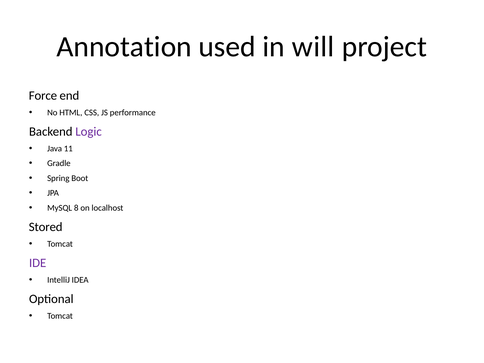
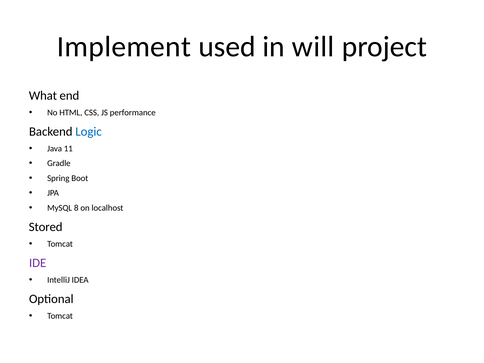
Annotation: Annotation -> Implement (124, 47)
Force: Force -> What (43, 96)
Logic colour: purple -> blue (89, 132)
